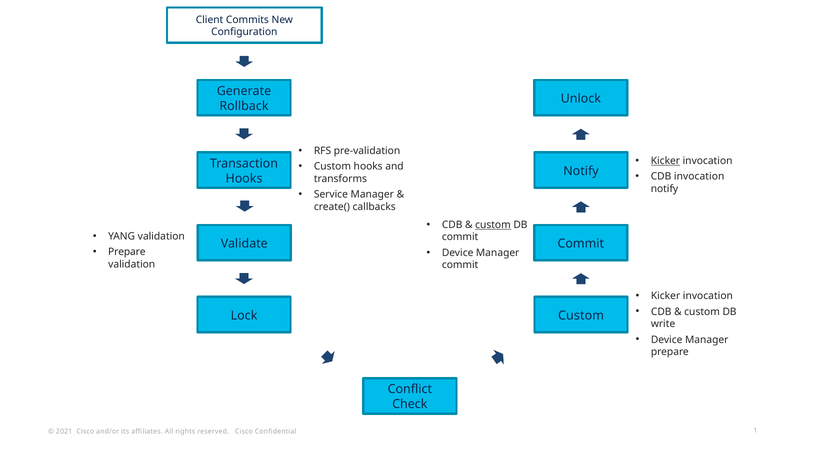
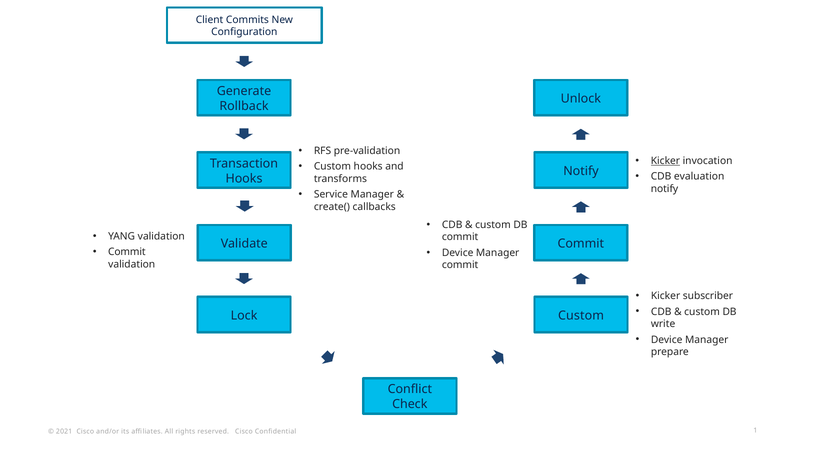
CDB invocation: invocation -> evaluation (699, 176)
custom underline: present -> none (493, 225)
Prepare: Prepare -> Commit (127, 252)
invocation: invocation -> subscriber (708, 296)
